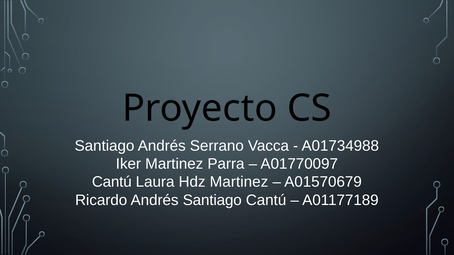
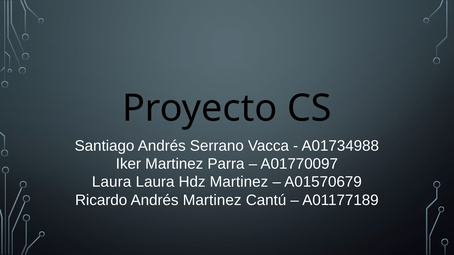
Cantú: Cantú -> Laura (112, 182)
Andrés Santiago: Santiago -> Martinez (212, 200)
